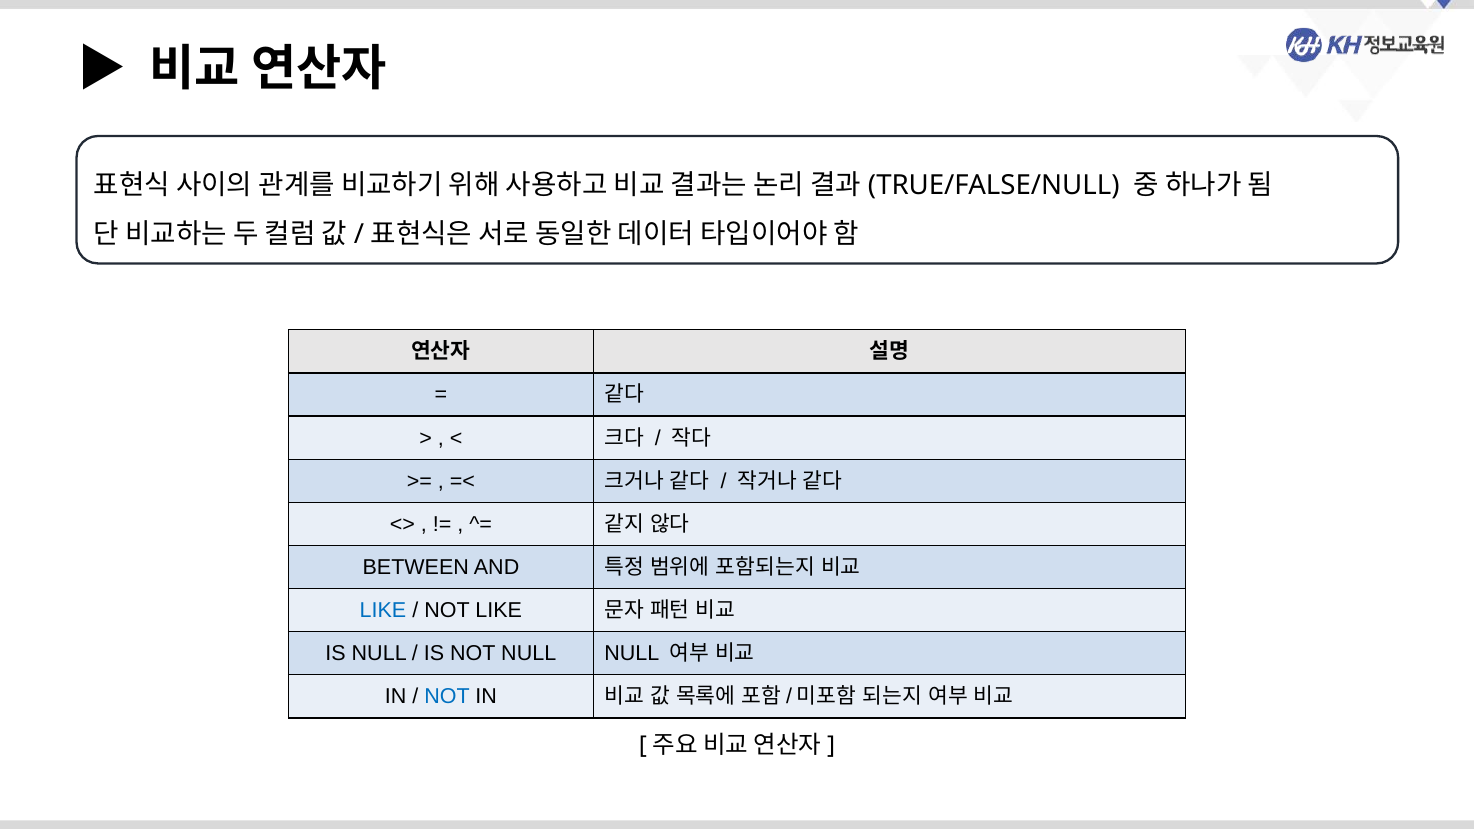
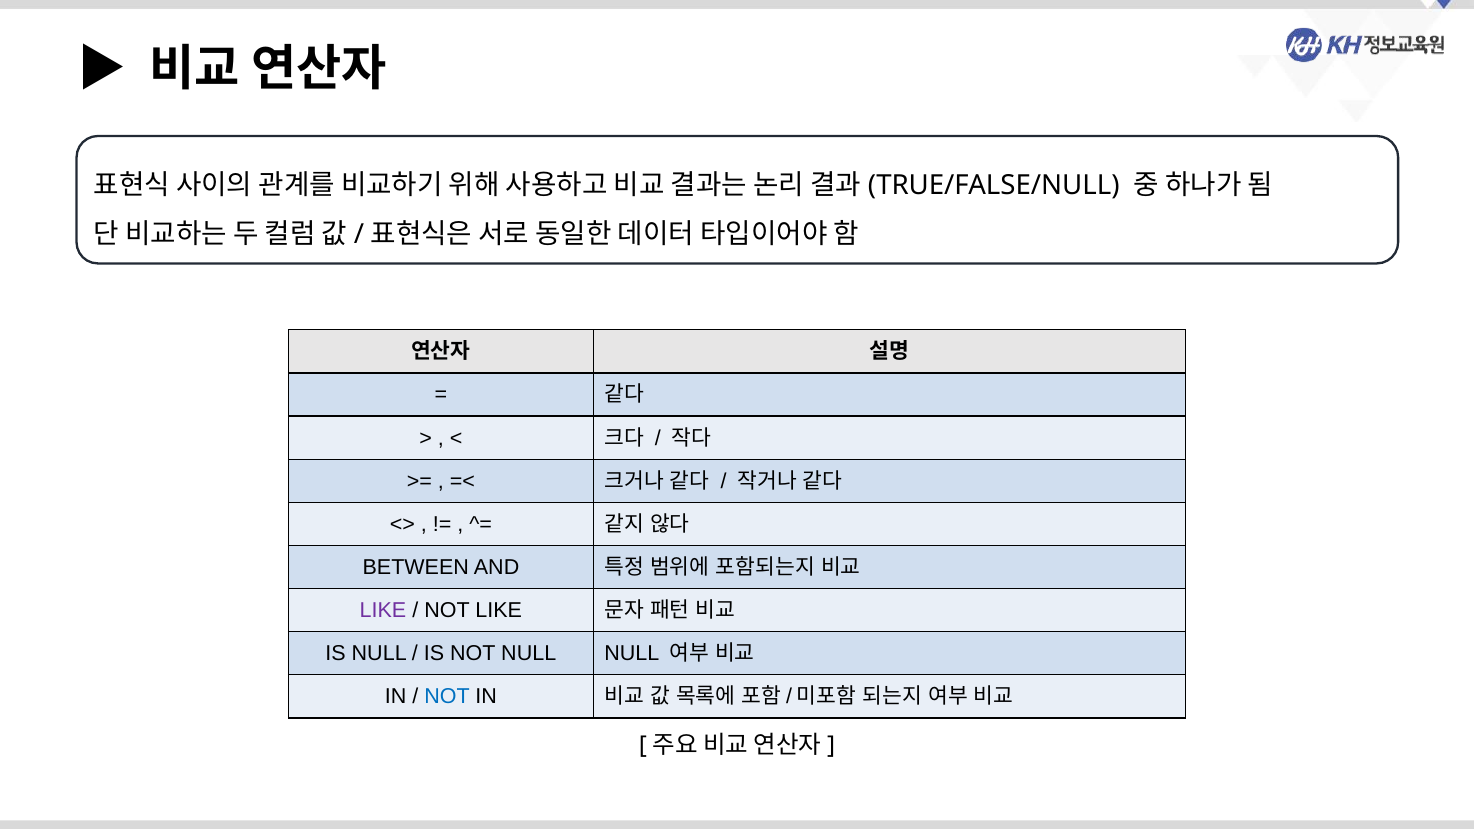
LIKE colour: blue -> purple (383, 611)
